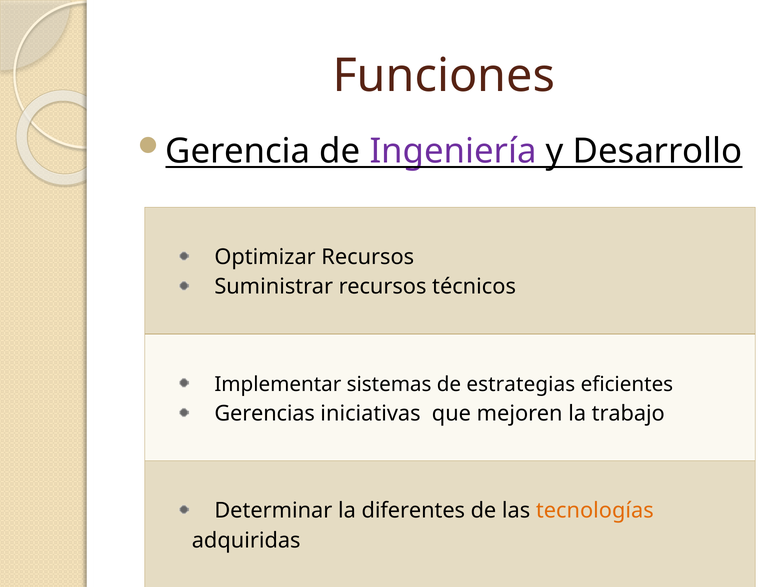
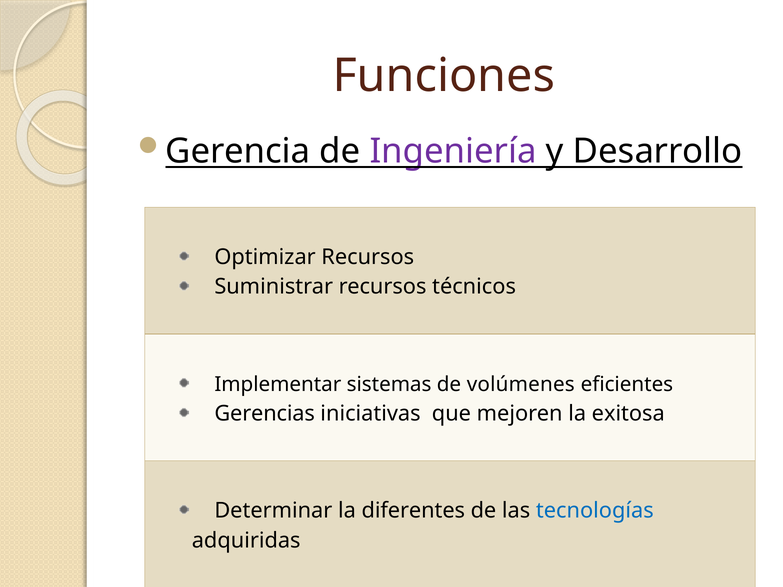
estrategias: estrategias -> volúmenes (521, 384)
trabajo: trabajo -> exitosa (628, 414)
tecnologías colour: orange -> blue (595, 511)
